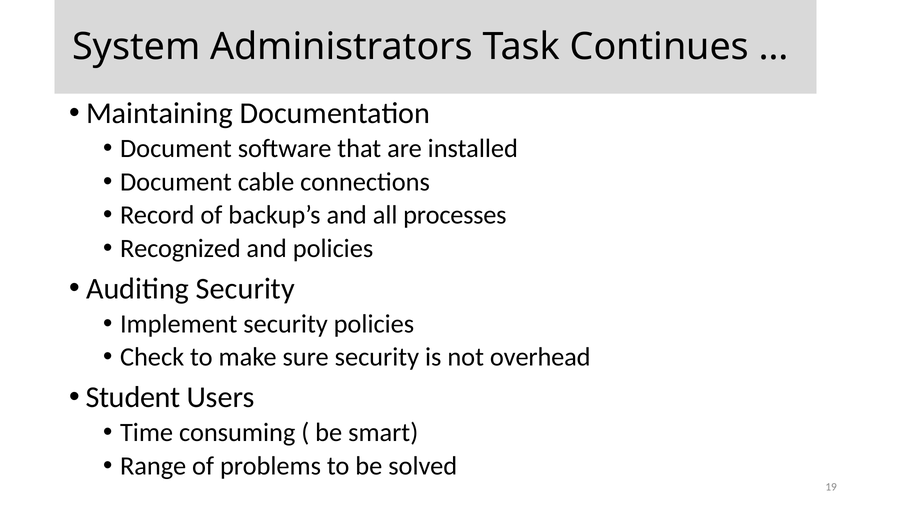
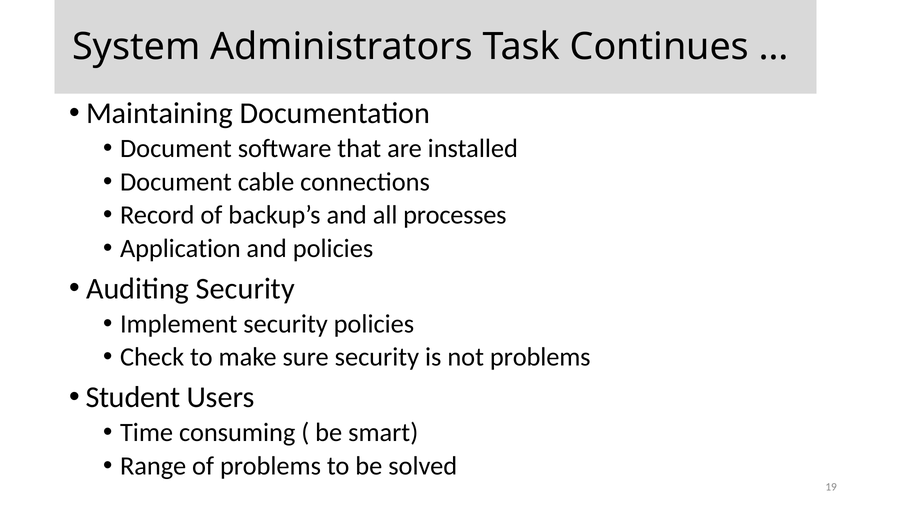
Recognized: Recognized -> Application (180, 248)
not overhead: overhead -> problems (540, 357)
